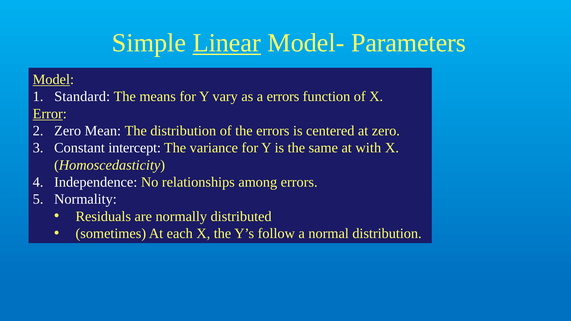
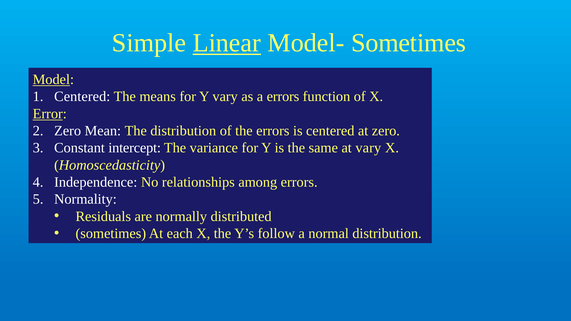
Model- Parameters: Parameters -> Sometimes (409, 43)
Standard: Standard -> Centered (82, 97)
at with: with -> vary (368, 148)
